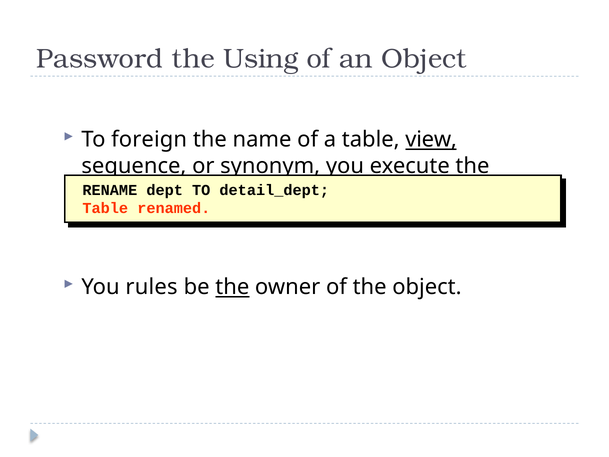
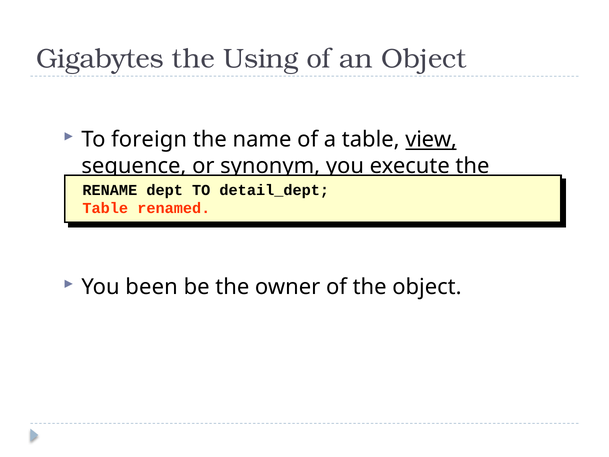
Password: Password -> Gigabytes (100, 59)
rules: rules -> been (152, 287)
the underline: present -> none (232, 287)
